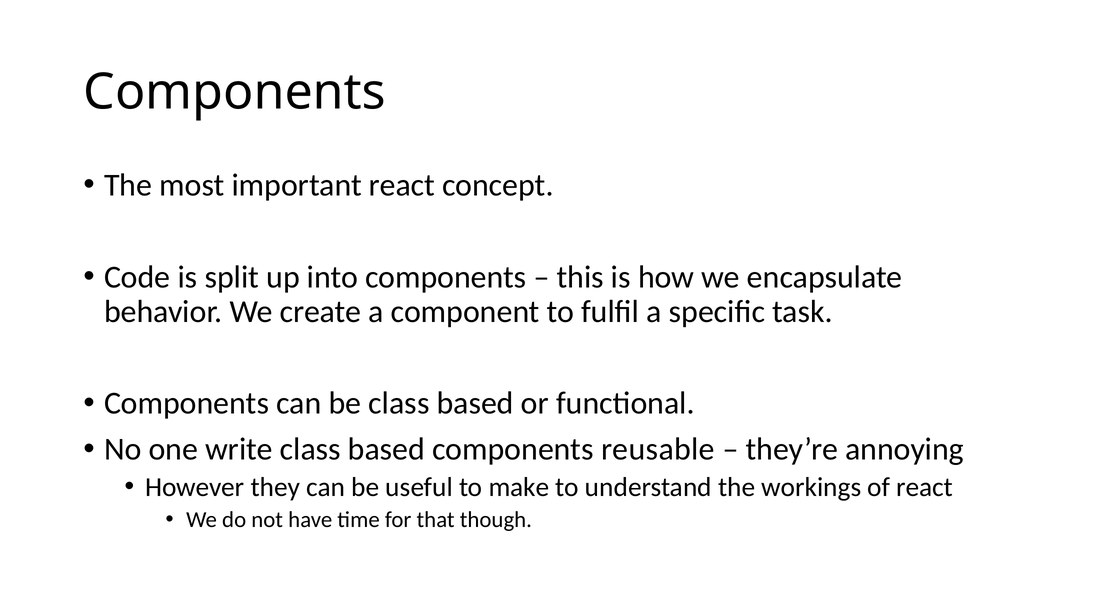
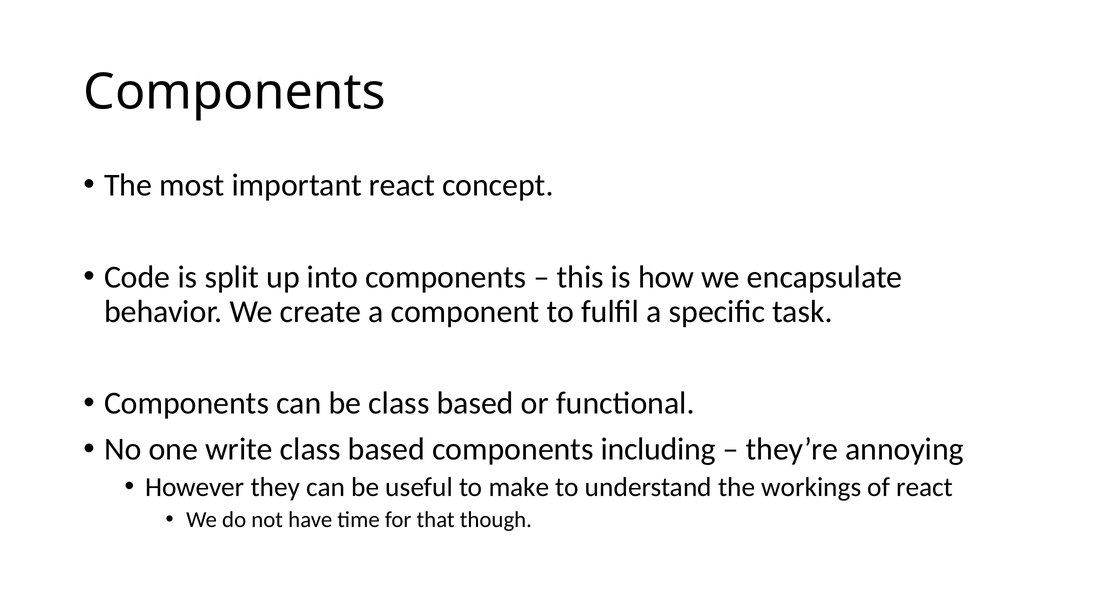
reusable: reusable -> including (658, 449)
